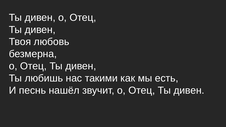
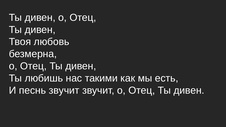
песнь нашёл: нашёл -> звучит (64, 90)
